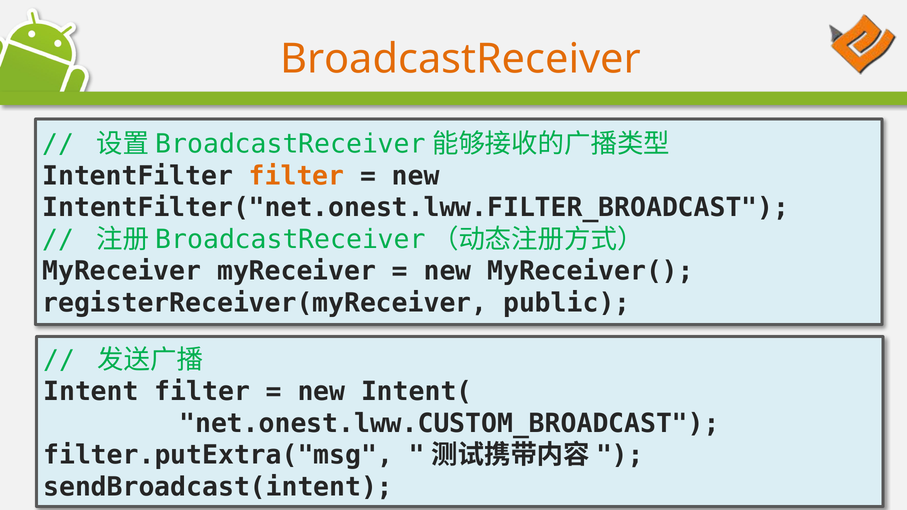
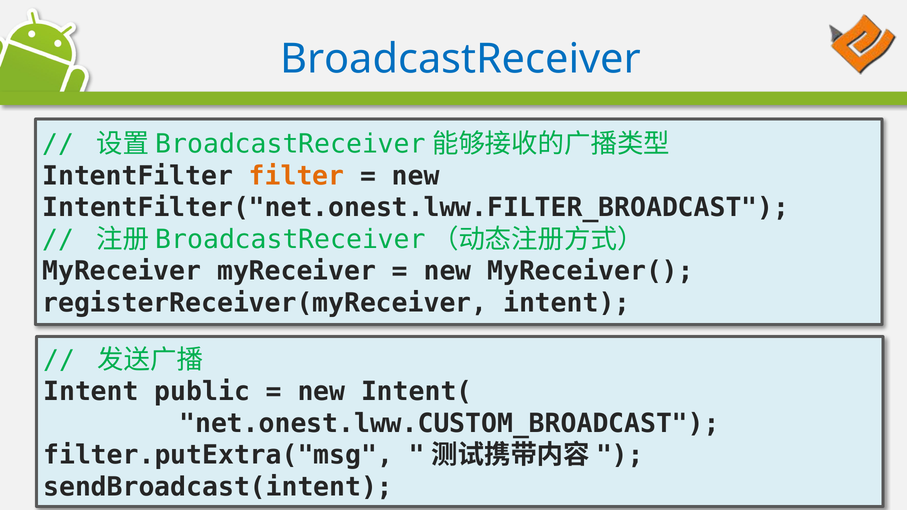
BroadcastReceiver colour: orange -> blue (461, 59)
registerReceiver(myReceiver public: public -> intent (567, 303)
Intent filter: filter -> public (202, 392)
